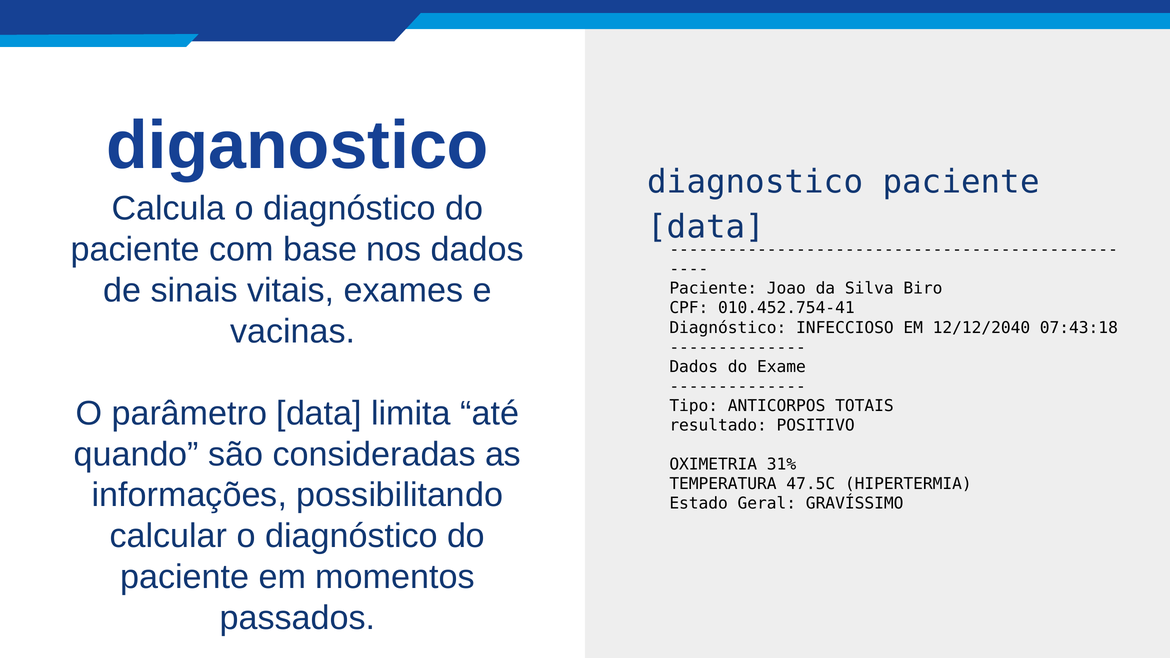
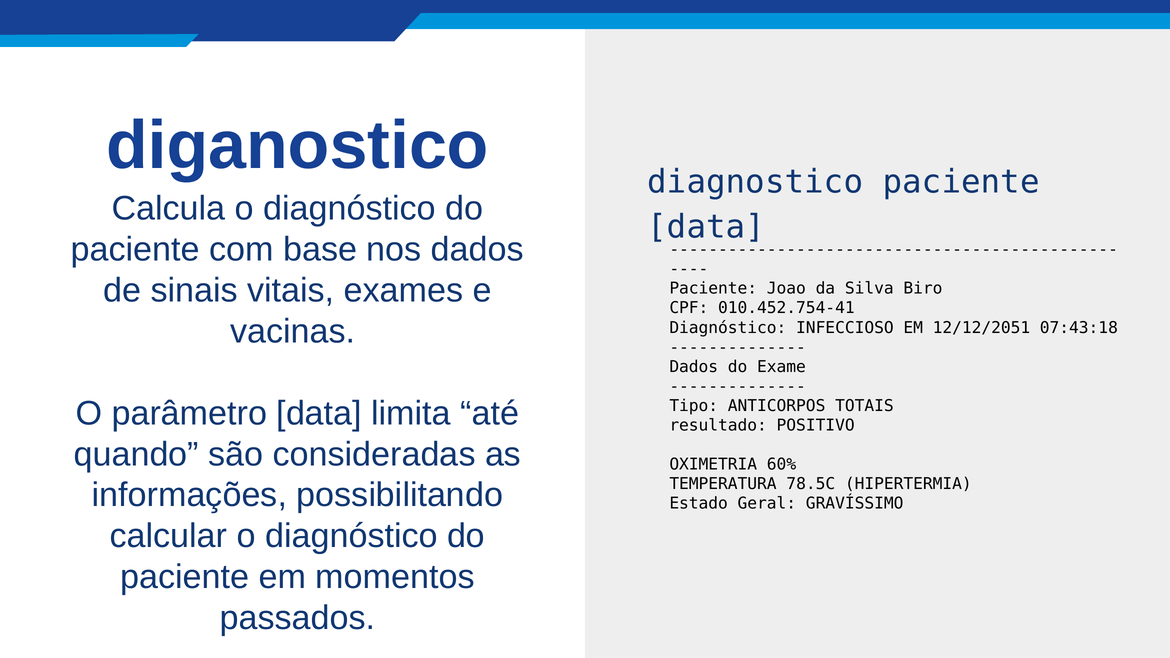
12/12/2040: 12/12/2040 -> 12/12/2051 (981, 328)
31%: 31% -> 60% (781, 464)
47.5C: 47.5C -> 78.5C (811, 484)
